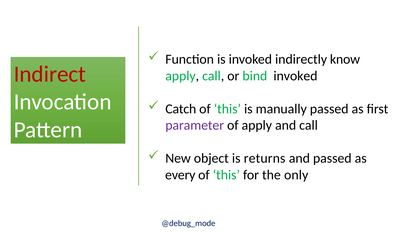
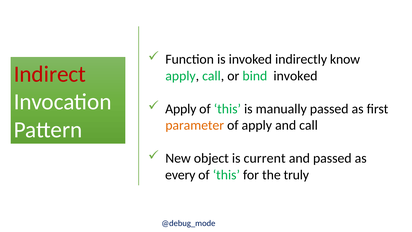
Catch: Catch -> Apply (181, 109)
parameter colour: purple -> orange (195, 125)
returns: returns -> current (265, 158)
only: only -> truly (296, 175)
